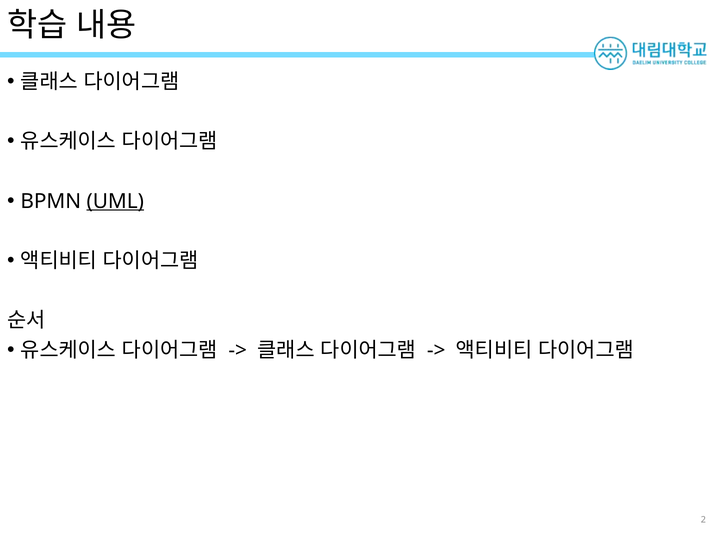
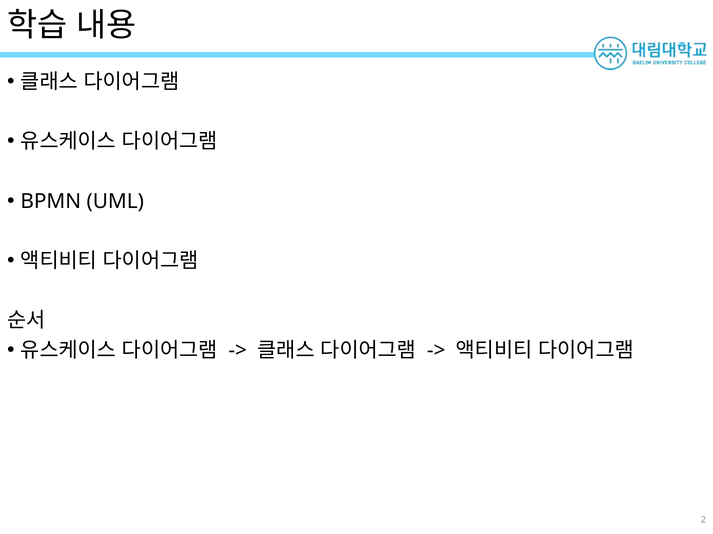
UML underline: present -> none (115, 201)
